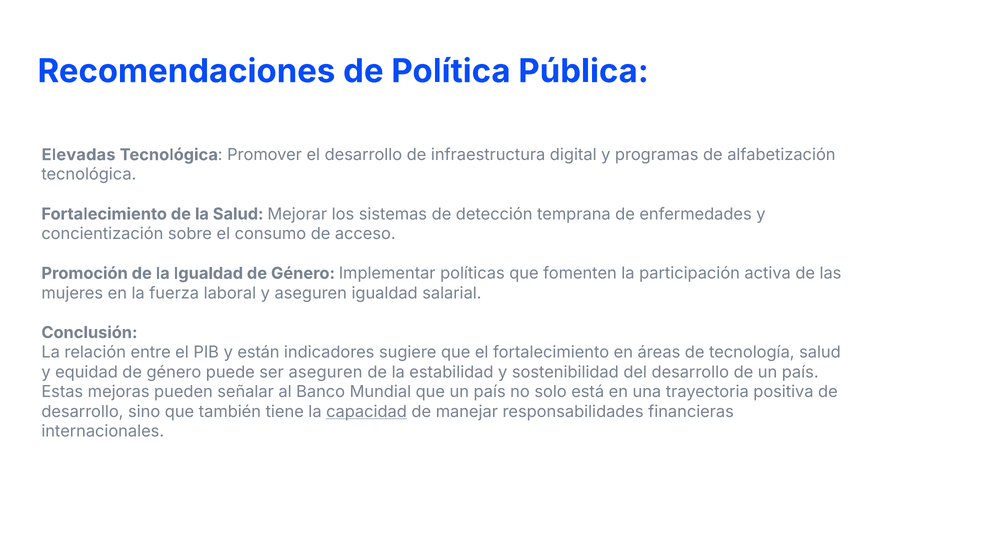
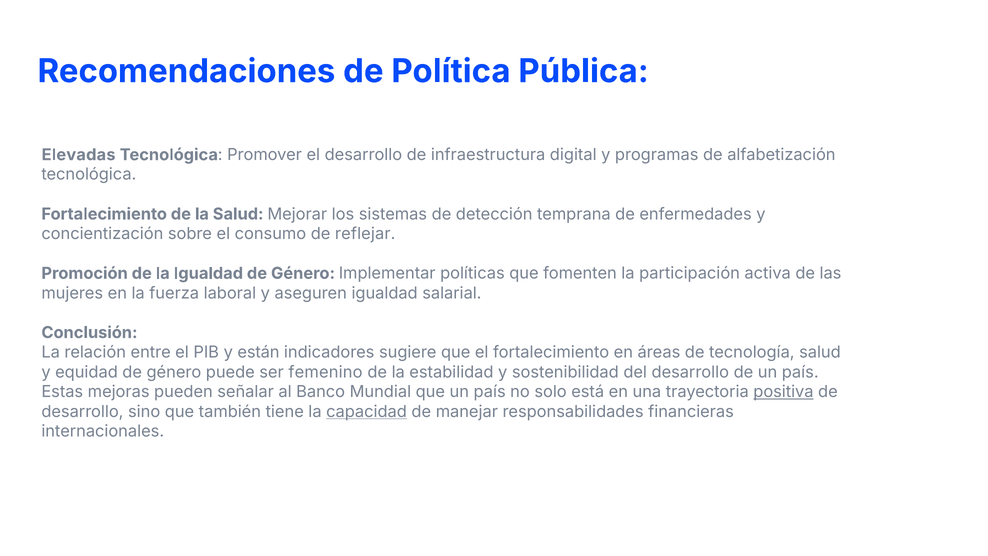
acceso: acceso -> reflejar (365, 234)
ser aseguren: aseguren -> femenino (326, 372)
positiva underline: none -> present (783, 392)
